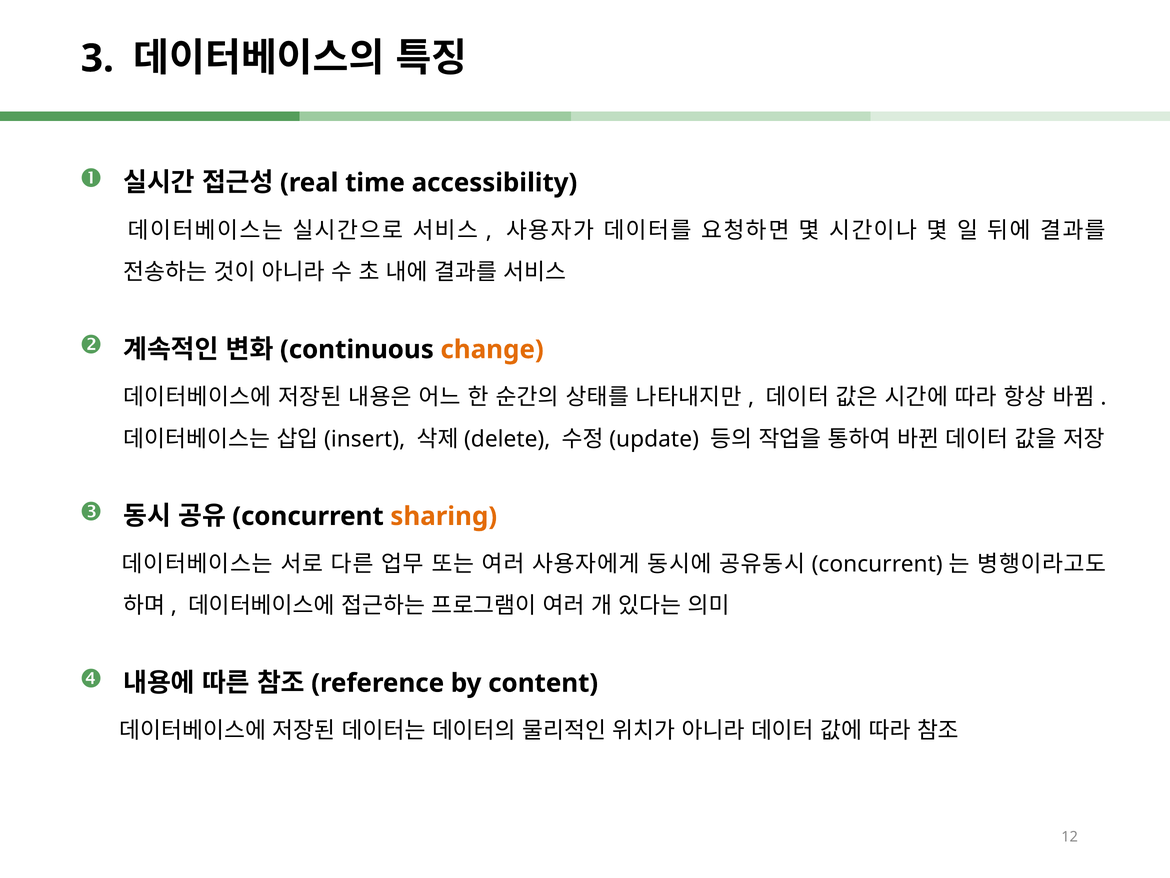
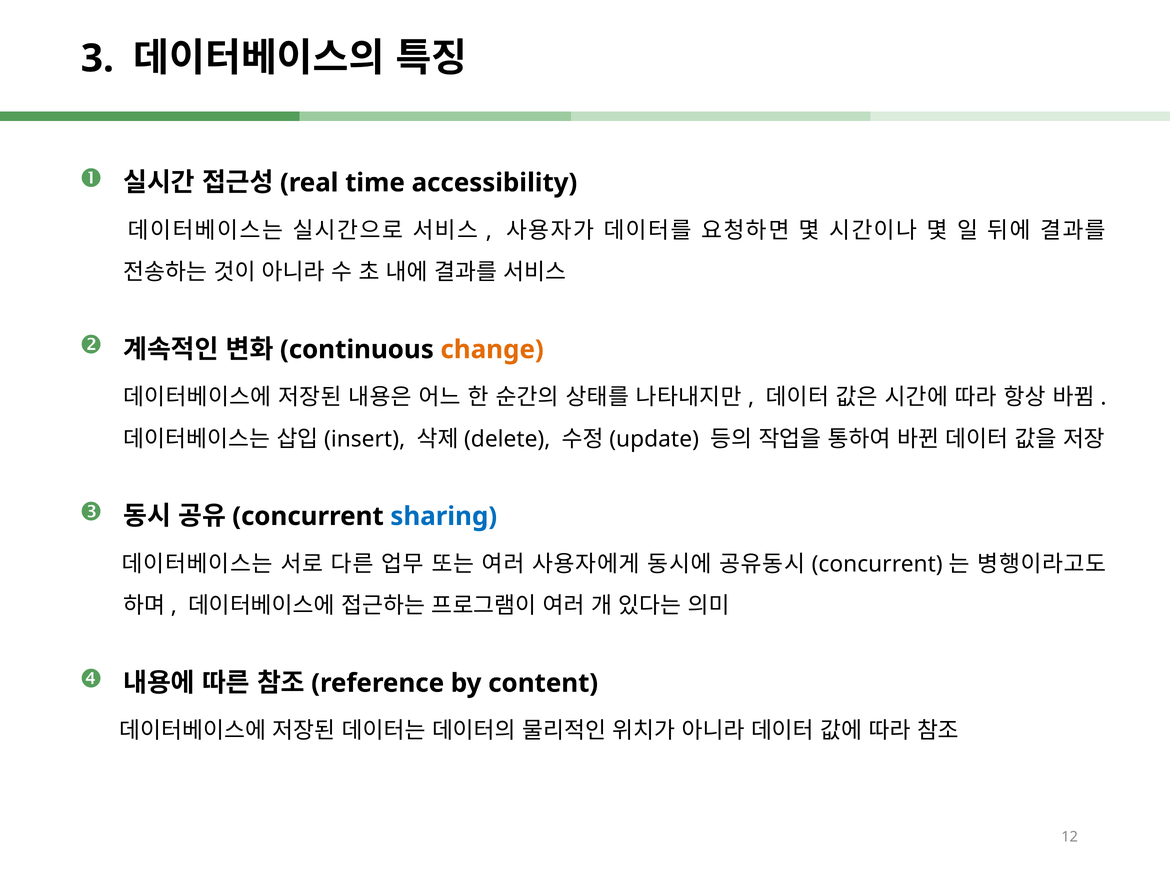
sharing colour: orange -> blue (444, 516)
